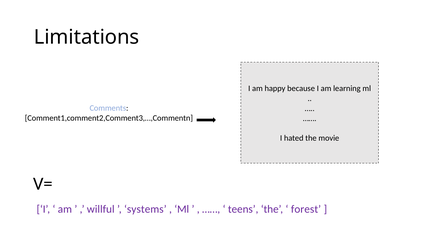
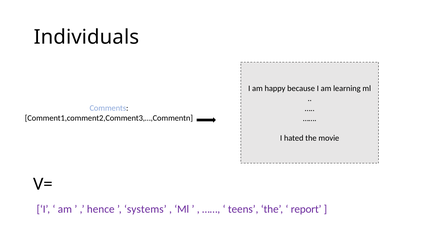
Limitations: Limitations -> Individuals (86, 37)
willful: willful -> hence (101, 209)
forest: forest -> report (306, 209)
